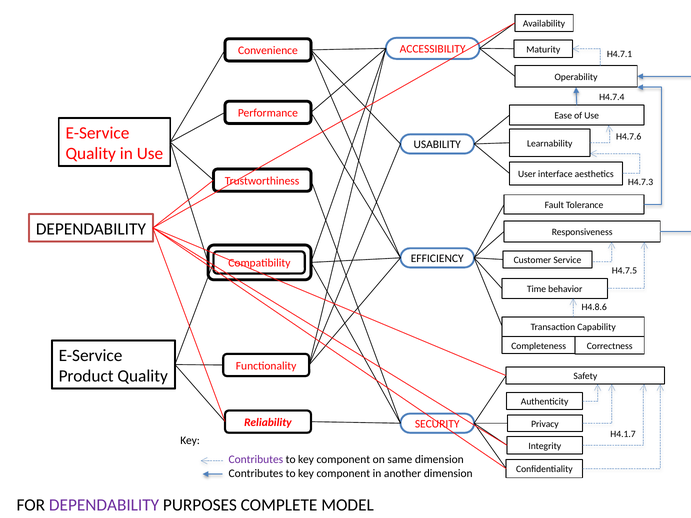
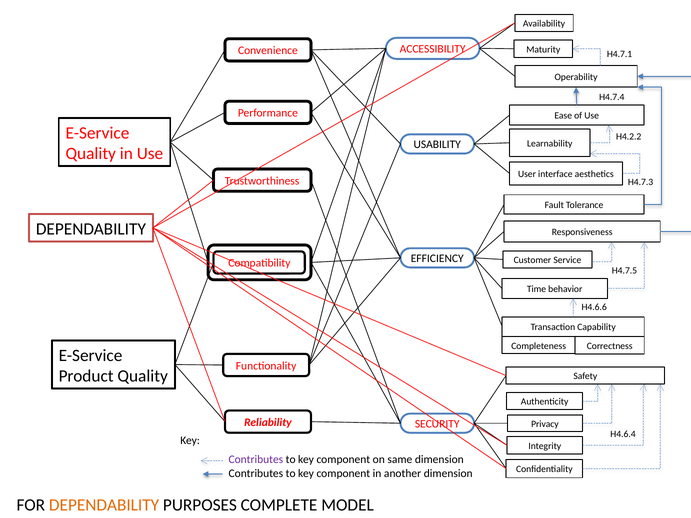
H4.7.6: H4.7.6 -> H4.2.2 (629, 137)
H4.8.6: H4.8.6 -> H4.6.6 (594, 307)
H4.1.7: H4.1.7 -> H4.6.4 (623, 434)
DEPENDABILITY colour: purple -> orange (104, 505)
